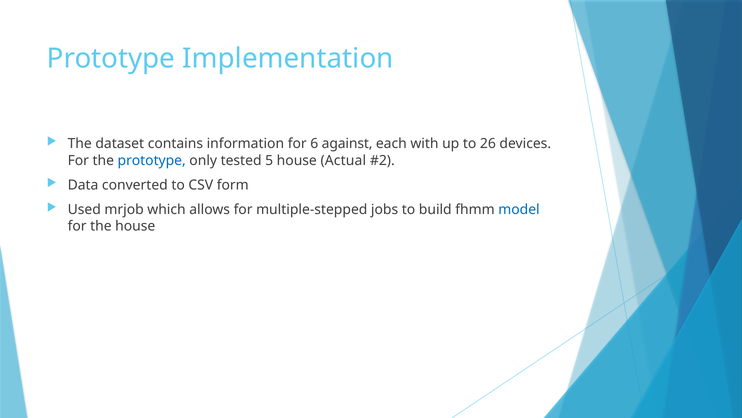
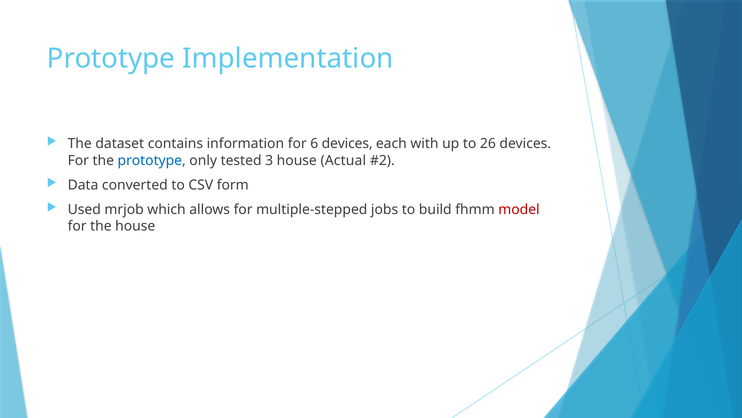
6 against: against -> devices (347, 144)
5: 5 -> 3 (269, 160)
model colour: blue -> red (519, 209)
